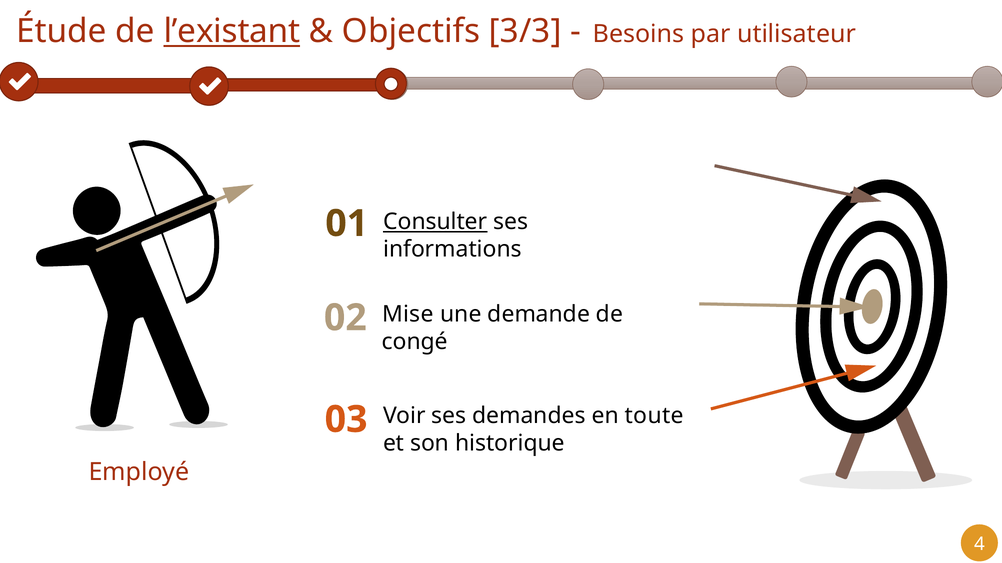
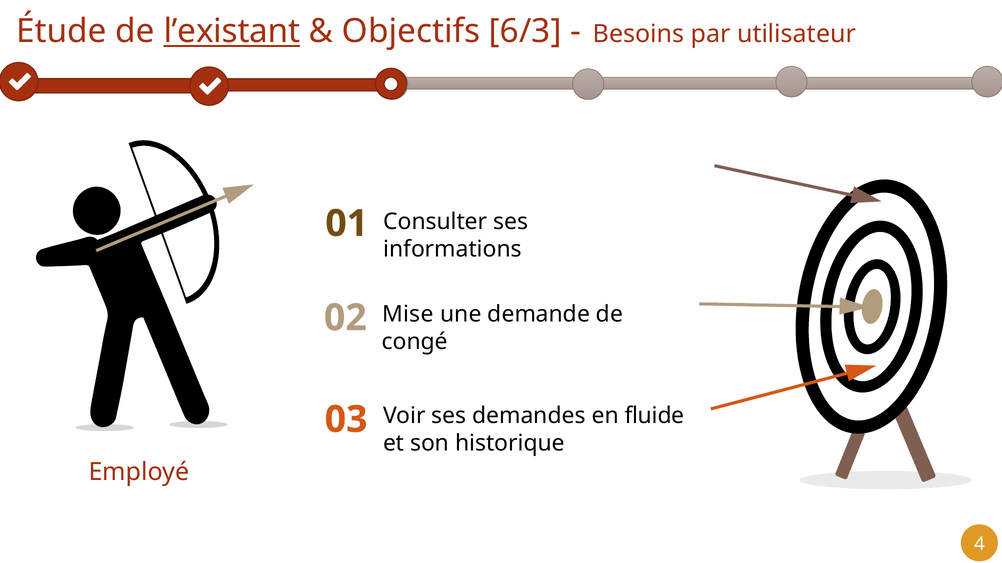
3/3: 3/3 -> 6/3 (525, 31)
Consulter underline: present -> none (435, 222)
toute: toute -> fluide (654, 416)
